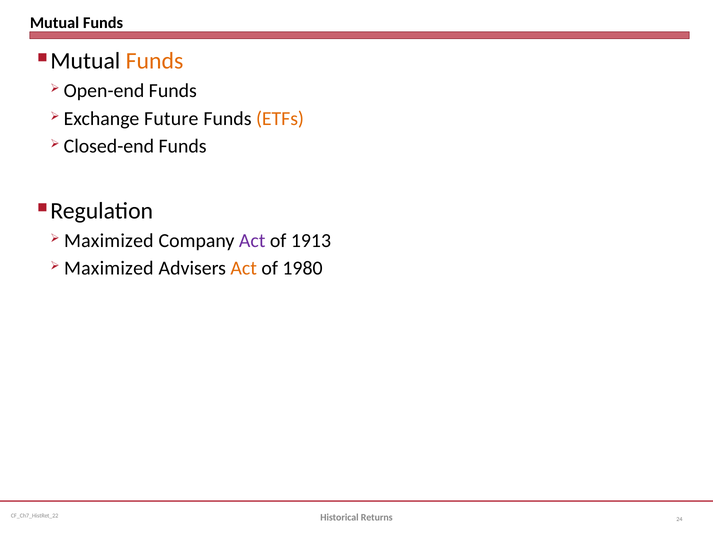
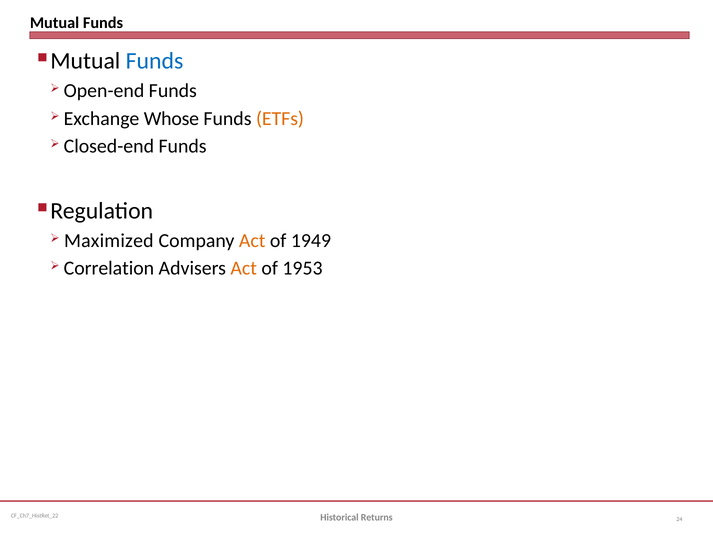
Funds colour: orange -> blue (155, 61)
Future: Future -> Whose (171, 119)
Act colour: purple -> orange (252, 241)
1913: 1913 -> 1949 (311, 241)
Maximized: Maximized -> Correlation (109, 268)
1980: 1980 -> 1953 (303, 268)
